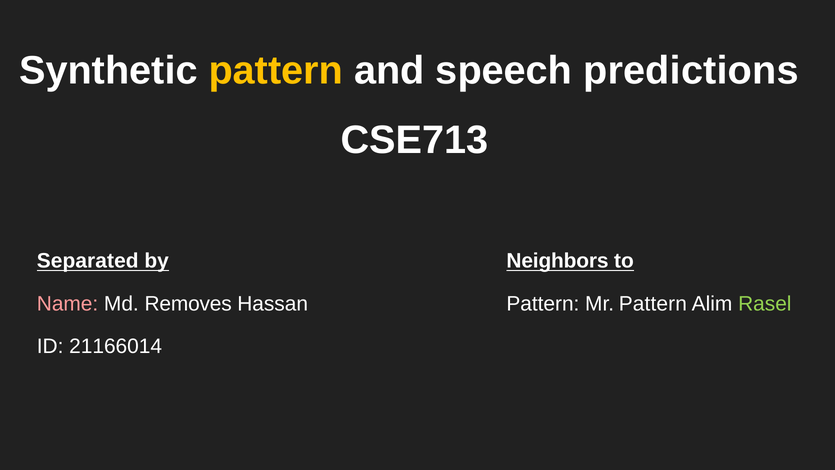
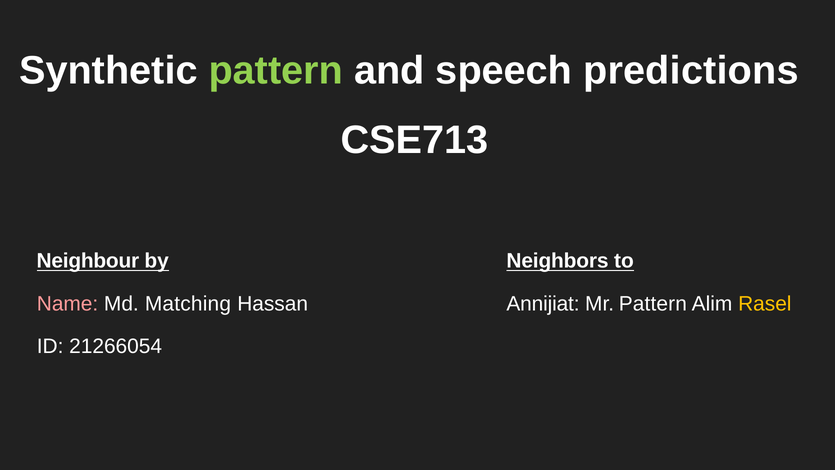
pattern colour: yellow -> light green (276, 71)
Separated: Separated -> Neighbour (88, 261)
Removes: Removes -> Matching (188, 304)
Pattern: Pattern -> Annijiat (543, 304)
Rasel colour: light green -> yellow (765, 304)
21166014: 21166014 -> 21266054 (116, 346)
